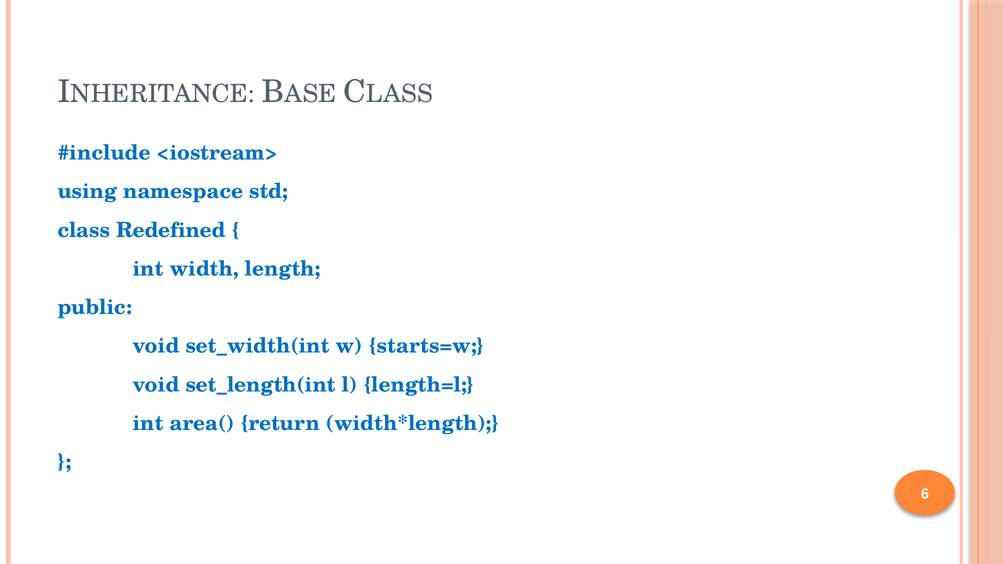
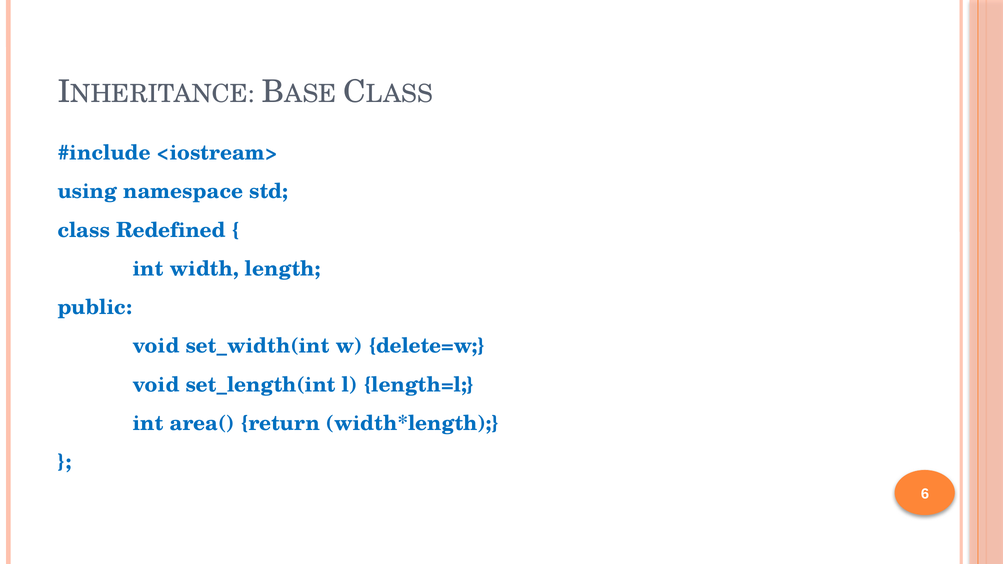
starts=w: starts=w -> delete=w (427, 346)
